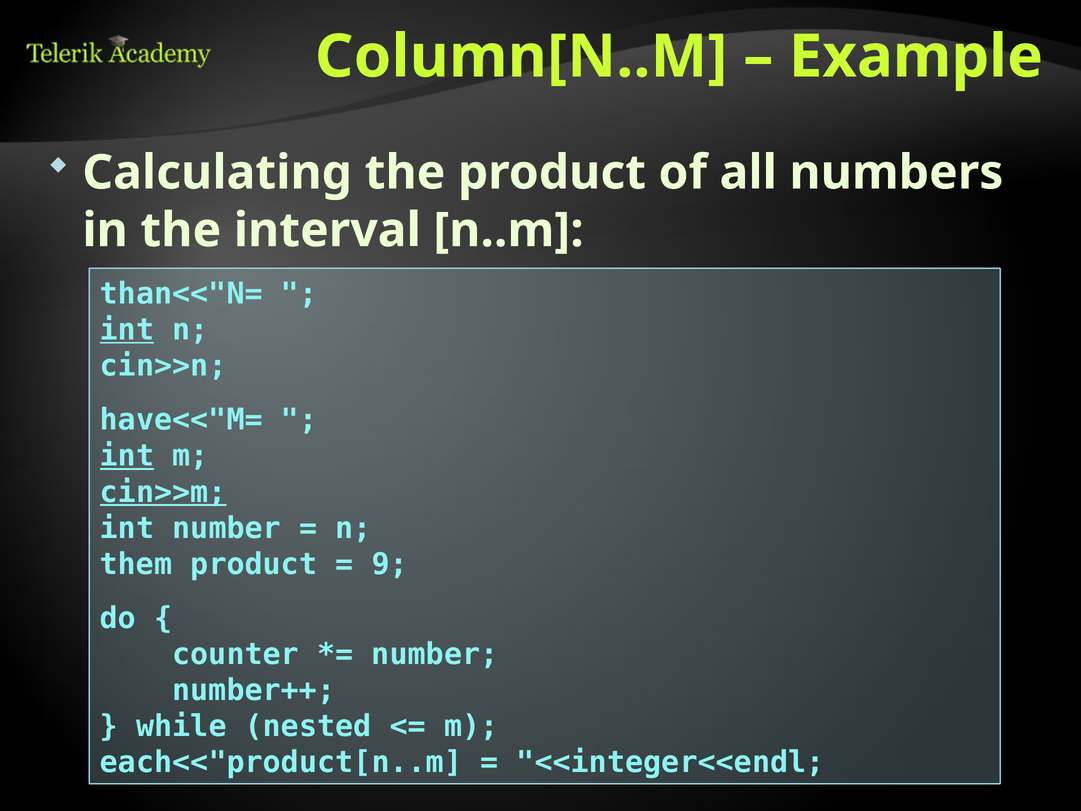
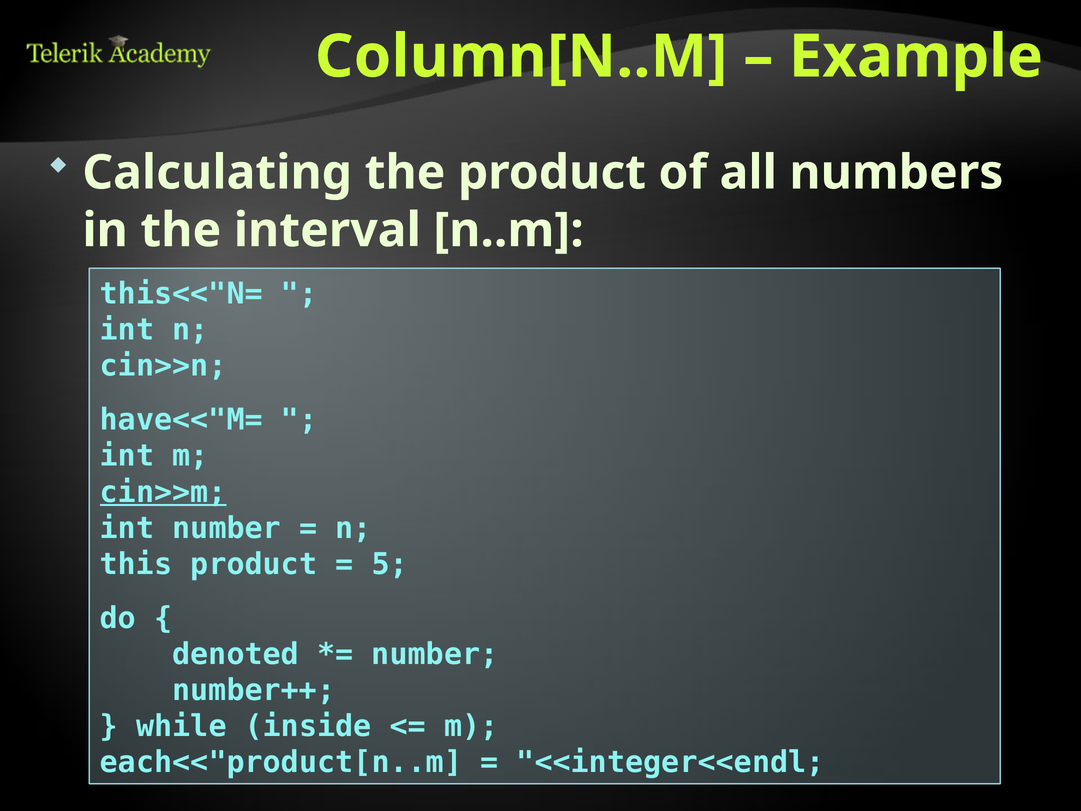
than<<"N=: than<<"N= -> this<<"N= (181, 294)
int underline: present -> none (127, 330)
int underline: present -> none (127, 456)
them: them -> this (136, 564)
9: 9 -> 5 (390, 564)
counter: counter -> denoted (236, 654)
nested: nested -> inside (308, 726)
